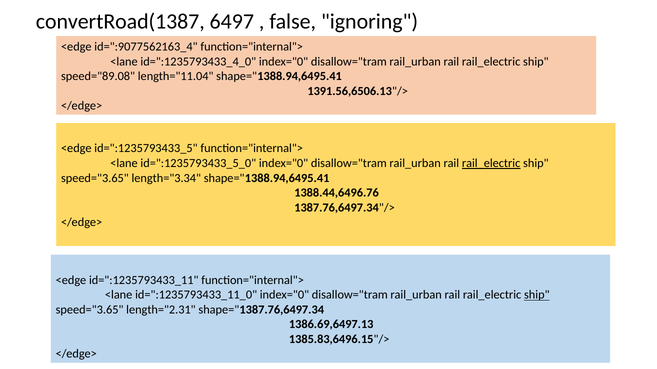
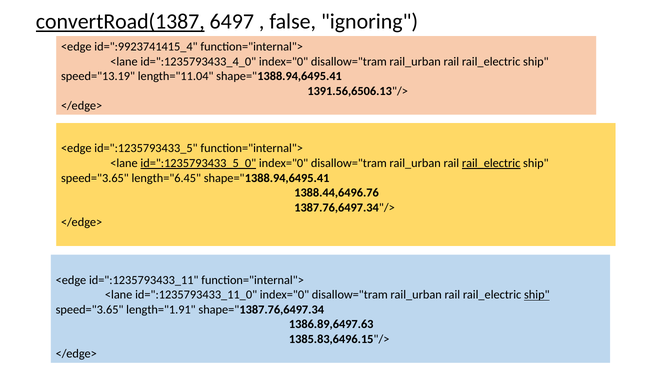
convertRoad(1387 underline: none -> present (120, 22)
id=":9077562163_4: id=":9077562163_4 -> id=":9923741415_4 (146, 47)
speed="89.08: speed="89.08 -> speed="13.19 (98, 76)
id=":1235793433_5_0 underline: none -> present (198, 163)
length="3.34: length="3.34 -> length="6.45 (166, 178)
length="2.31: length="2.31 -> length="1.91 (161, 310)
1386.69,6497.13: 1386.69,6497.13 -> 1386.89,6497.63 (331, 325)
